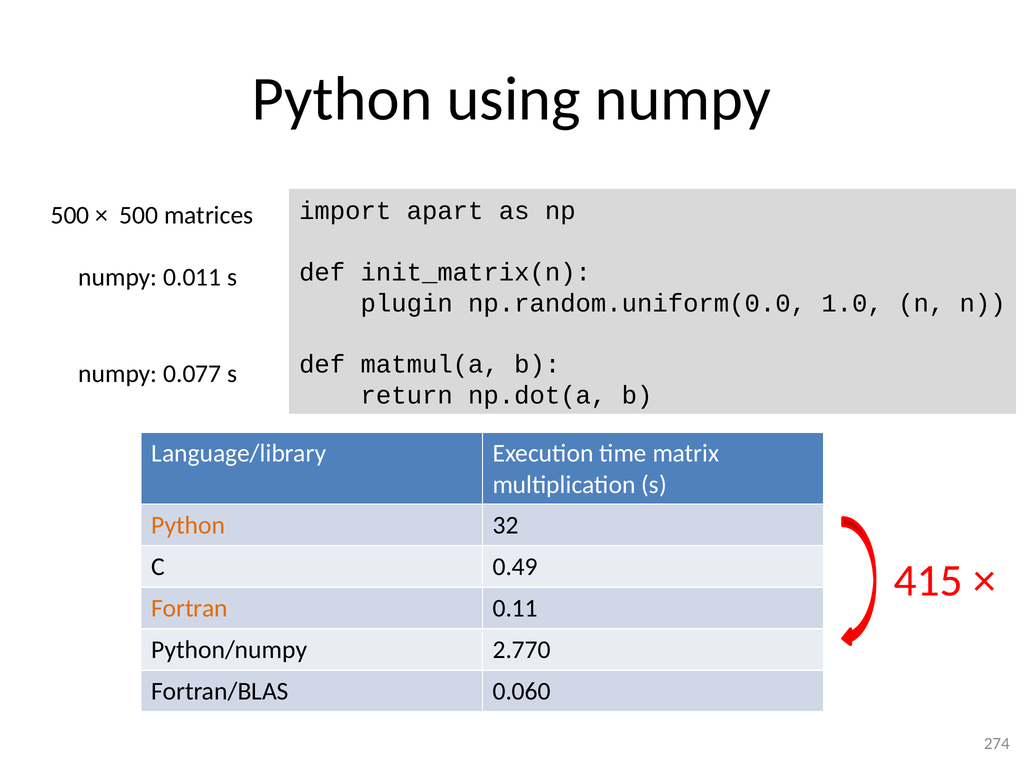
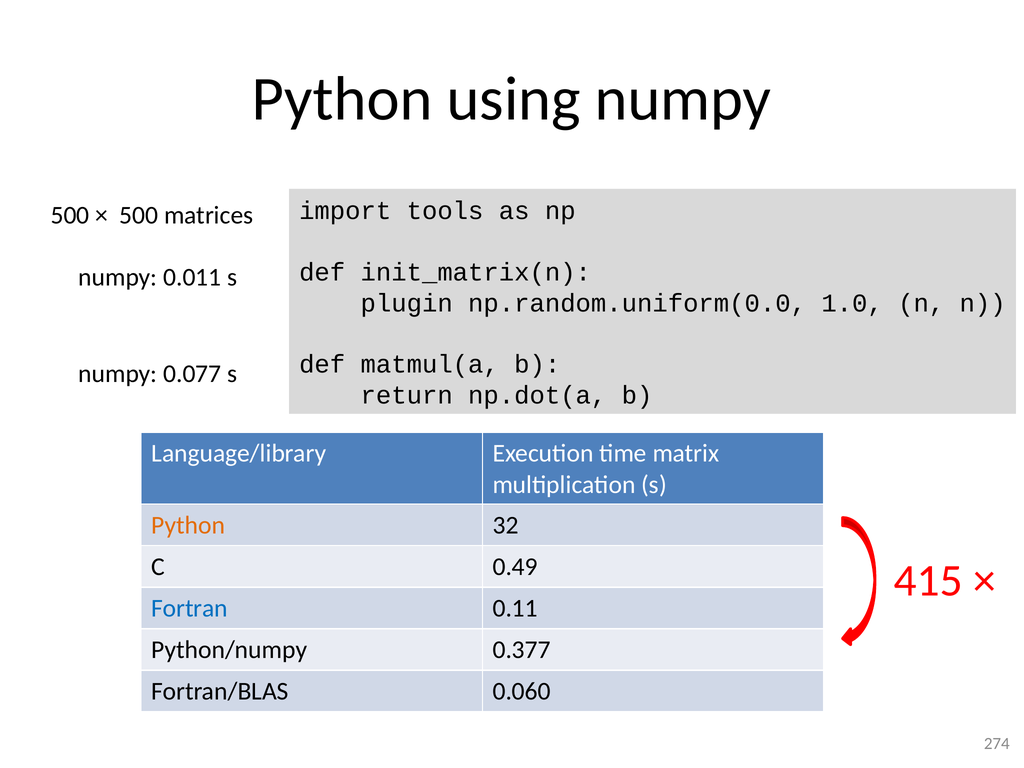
apart: apart -> tools (445, 211)
Fortran colour: orange -> blue (190, 608)
2.770: 2.770 -> 0.377 (522, 650)
